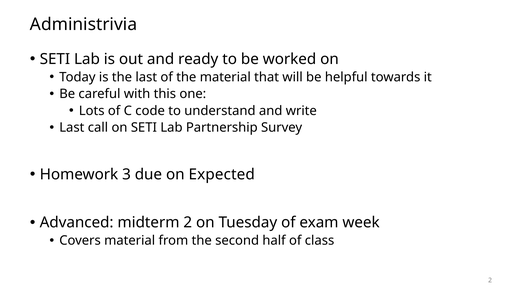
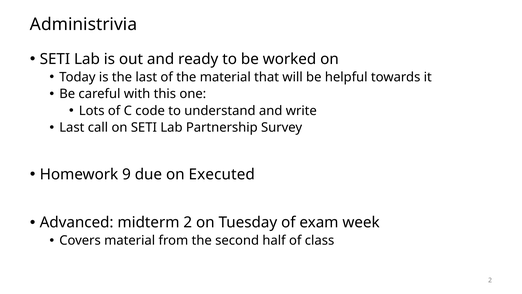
3: 3 -> 9 (126, 174)
Expected: Expected -> Executed (222, 174)
